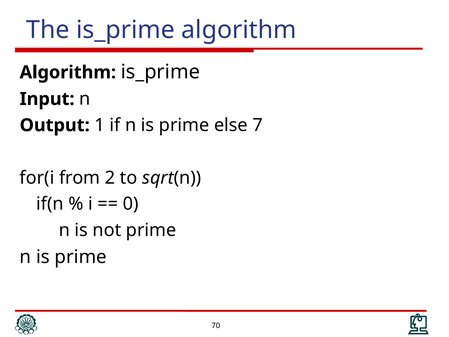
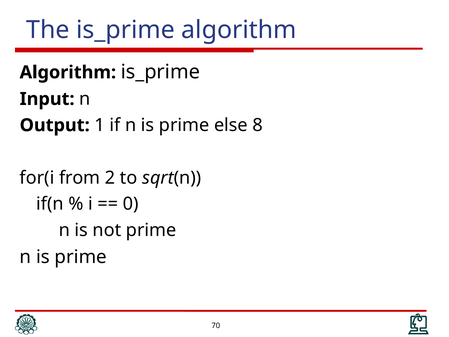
7: 7 -> 8 (258, 125)
